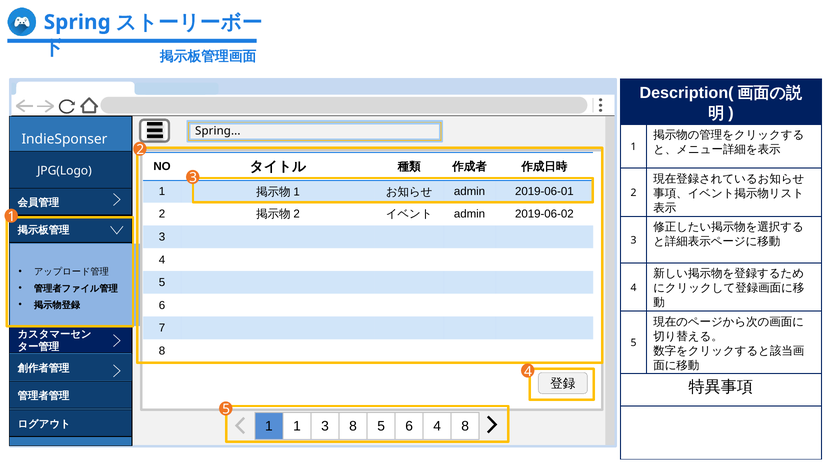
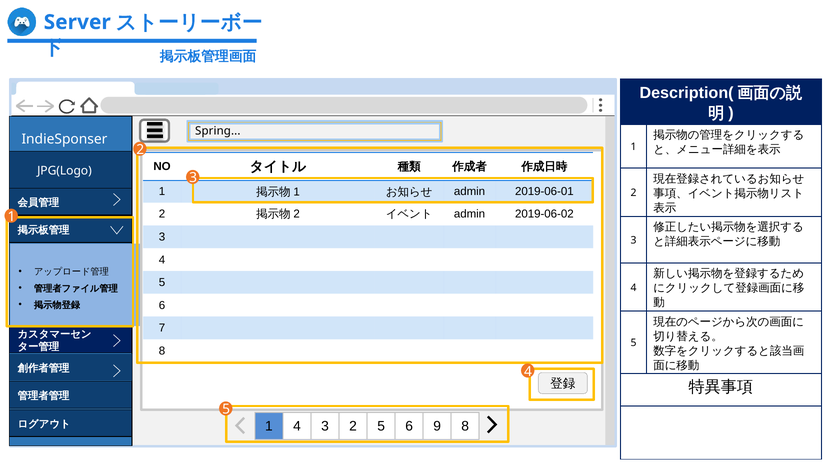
Spring: Spring -> Server (77, 22)
1 1: 1 -> 4 (297, 426)
8: 8 -> 2 (353, 426)
6 4: 4 -> 9 (437, 426)
